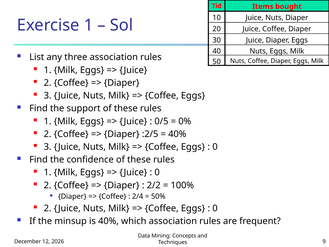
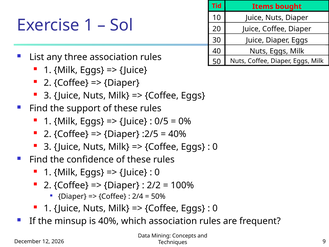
2: 2 -> 1 (48, 208)
